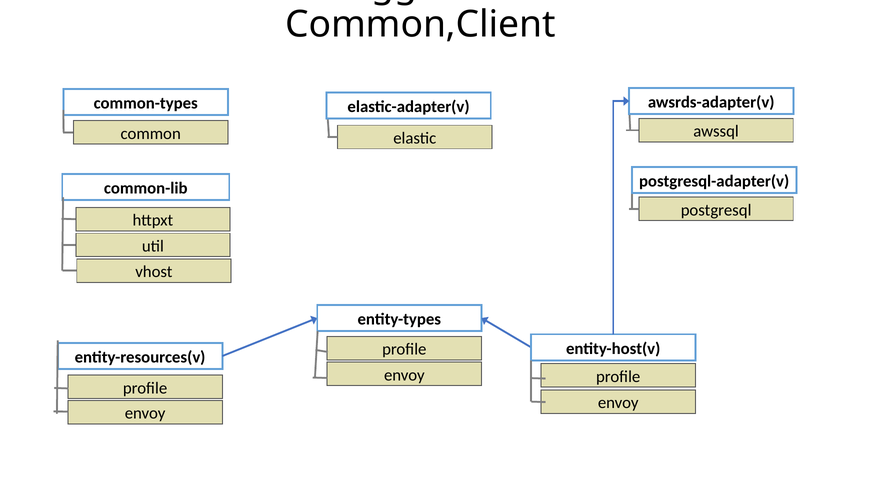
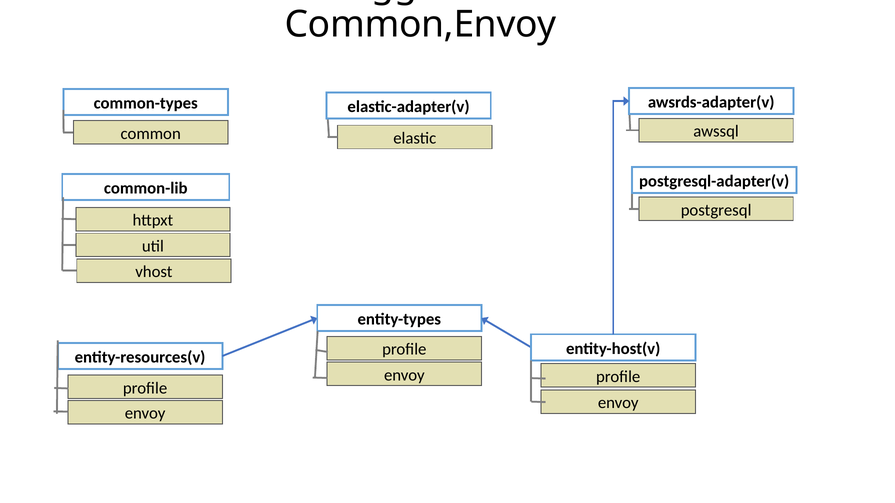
Common,Client: Common,Client -> Common,Envoy (421, 25)
